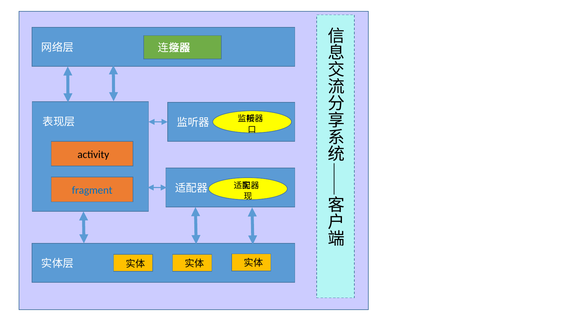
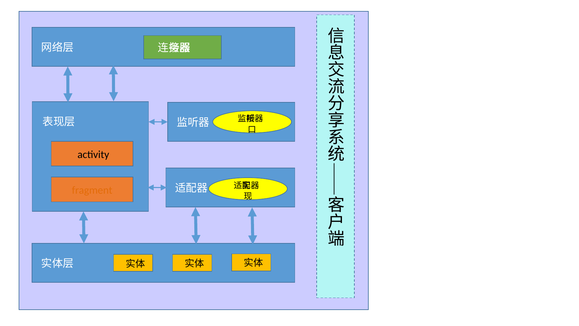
fragment colour: blue -> orange (92, 190)
